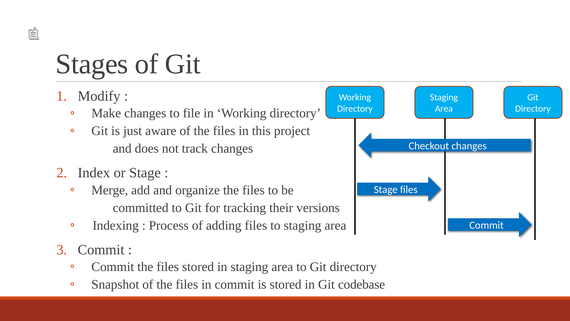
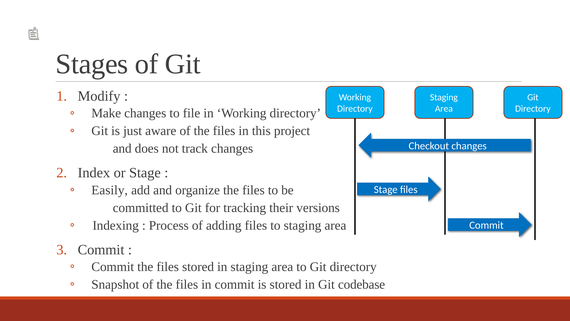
Merge: Merge -> Easily (110, 190)
